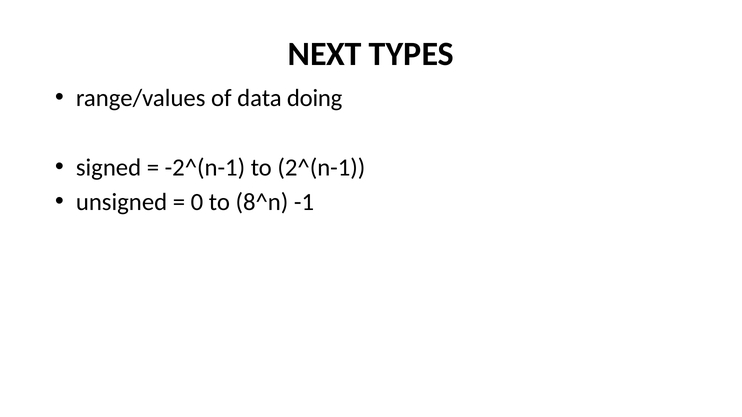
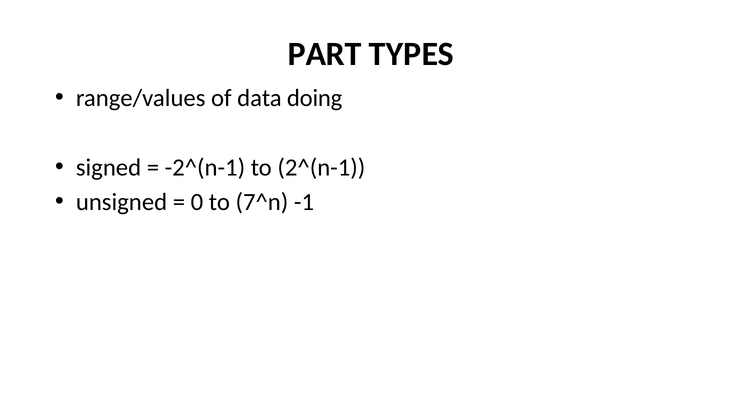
NEXT: NEXT -> PART (325, 54)
8^n: 8^n -> 7^n (262, 202)
